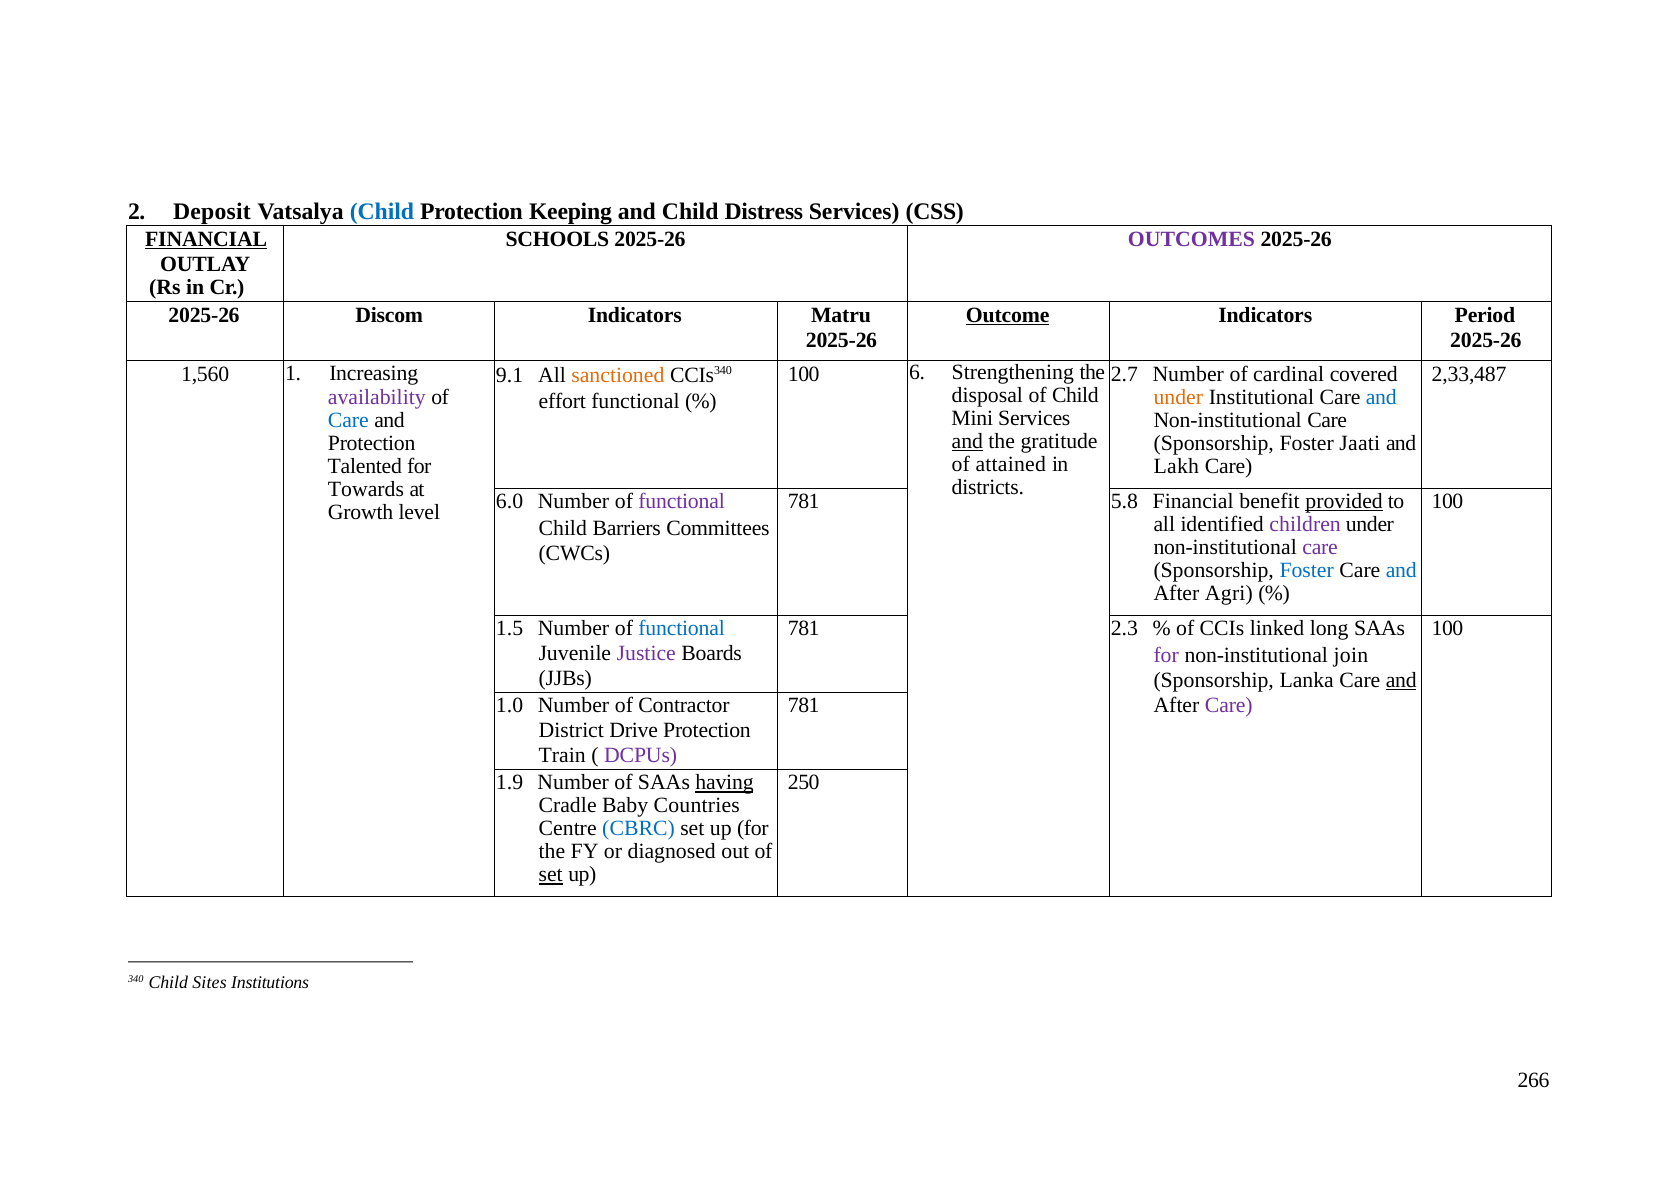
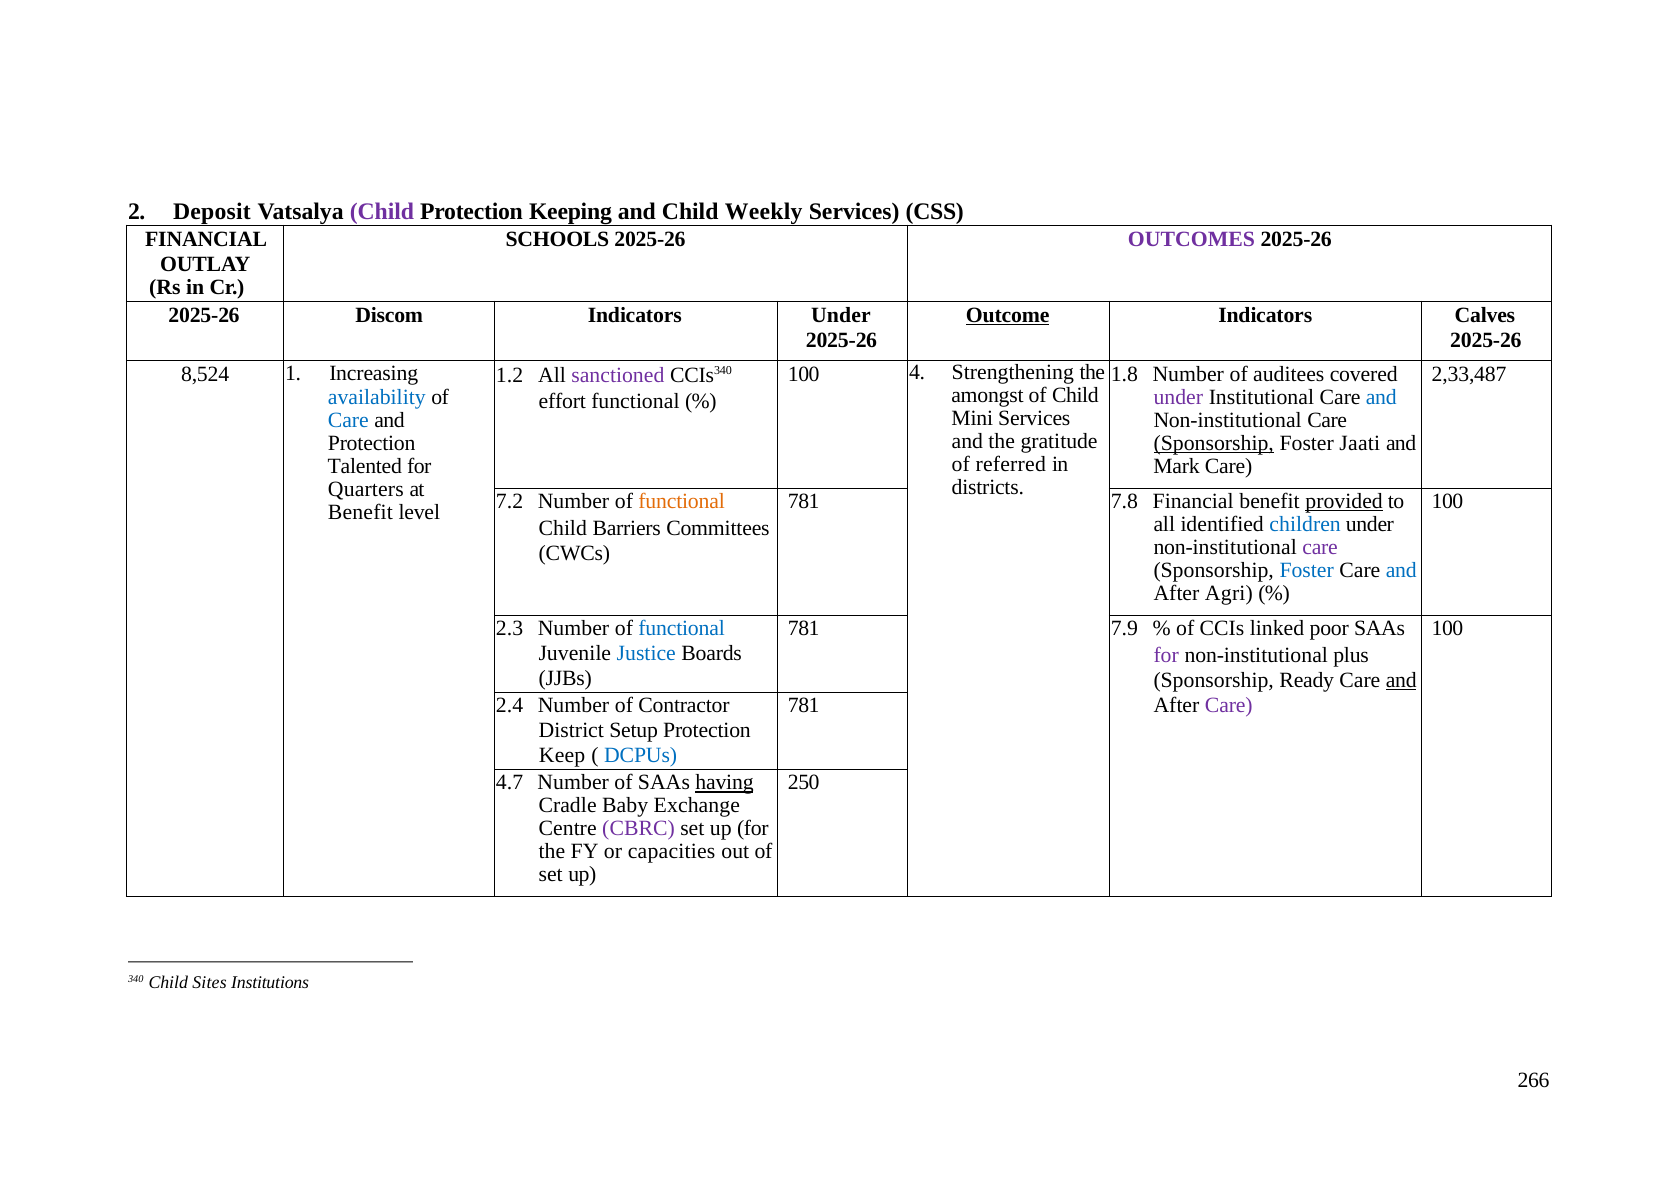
Child colour: blue -> purple (382, 211)
Distress: Distress -> Weekly (764, 211)
FINANCIAL underline: present -> none (206, 239)
Indicators Matru: Matru -> Under (841, 315)
Period: Period -> Calves (1485, 315)
1,560: 1,560 -> 8,524 (205, 374)
6: 6 -> 4 (917, 372)
2.7: 2.7 -> 1.8 (1124, 374)
cardinal: cardinal -> auditees (1289, 374)
9.1: 9.1 -> 1.2 (510, 375)
sanctioned colour: orange -> purple (618, 375)
disposal: disposal -> amongst (987, 395)
under colour: orange -> purple (1178, 397)
availability colour: purple -> blue (377, 397)
and underline: present -> none (967, 441)
Sponsorship underline: none -> present (1214, 443)
attained: attained -> referred (1011, 464)
Lakh: Lakh -> Mark (1177, 466)
Towards: Towards -> Quarters (366, 489)
6.0: 6.0 -> 7.2 (510, 501)
functional colour: purple -> orange (682, 501)
5.8: 5.8 -> 7.8 (1124, 501)
Growth: Growth -> Benefit (360, 512)
children colour: purple -> blue (1305, 524)
1.5: 1.5 -> 2.3 (510, 628)
2.3: 2.3 -> 7.9 (1124, 628)
long: long -> poor (1329, 628)
Justice colour: purple -> blue (646, 653)
join: join -> plus (1351, 655)
Lanka: Lanka -> Ready (1307, 680)
1.0: 1.0 -> 2.4 (510, 705)
Drive: Drive -> Setup (634, 730)
Train: Train -> Keep (562, 755)
DCPUs colour: purple -> blue (641, 755)
1.9: 1.9 -> 4.7 (510, 782)
Countries: Countries -> Exchange (697, 805)
CBRC colour: blue -> purple (639, 828)
diagnosed: diagnosed -> capacities (672, 851)
set underline: present -> none (551, 874)
